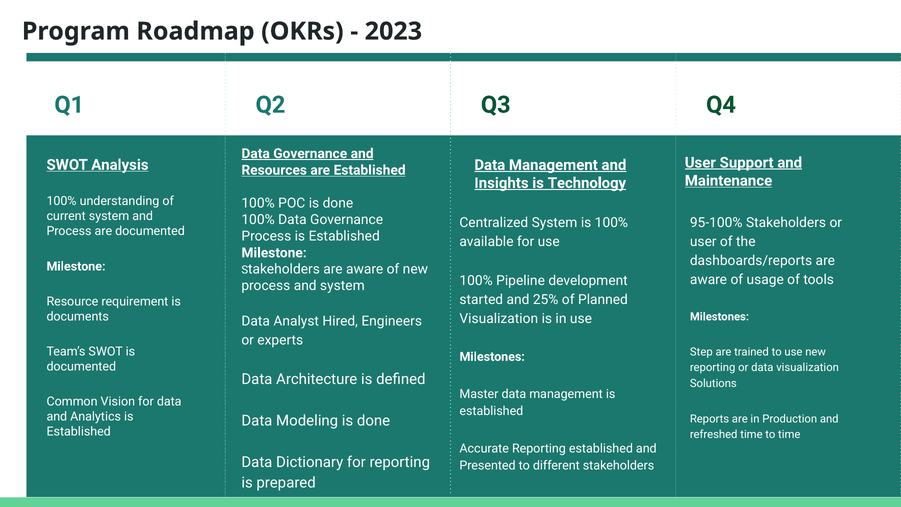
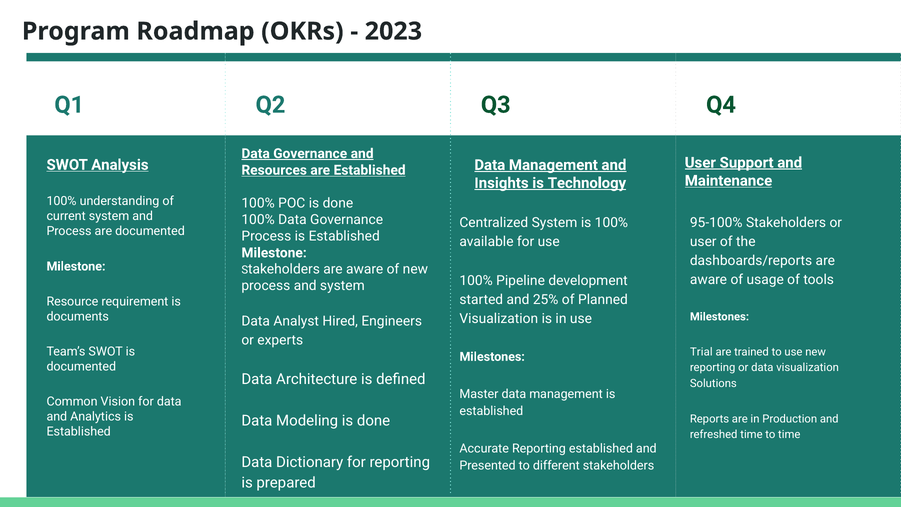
Step: Step -> Trial (701, 352)
